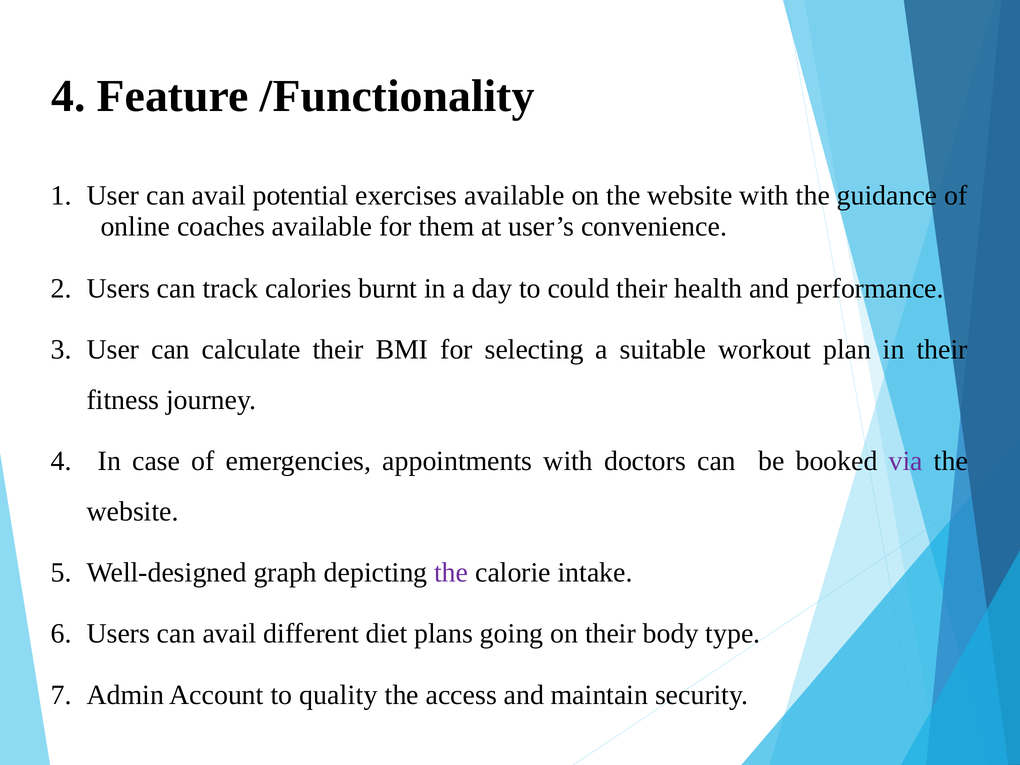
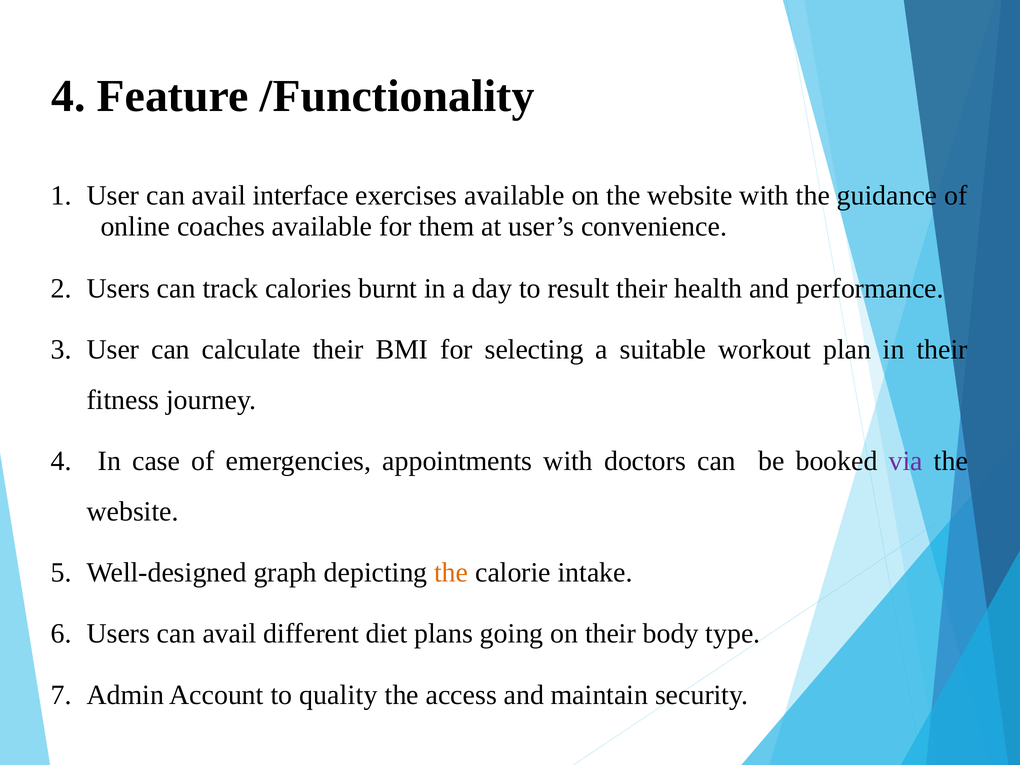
potential: potential -> interface (301, 195)
could: could -> result (579, 288)
the colour: purple -> orange (451, 572)
